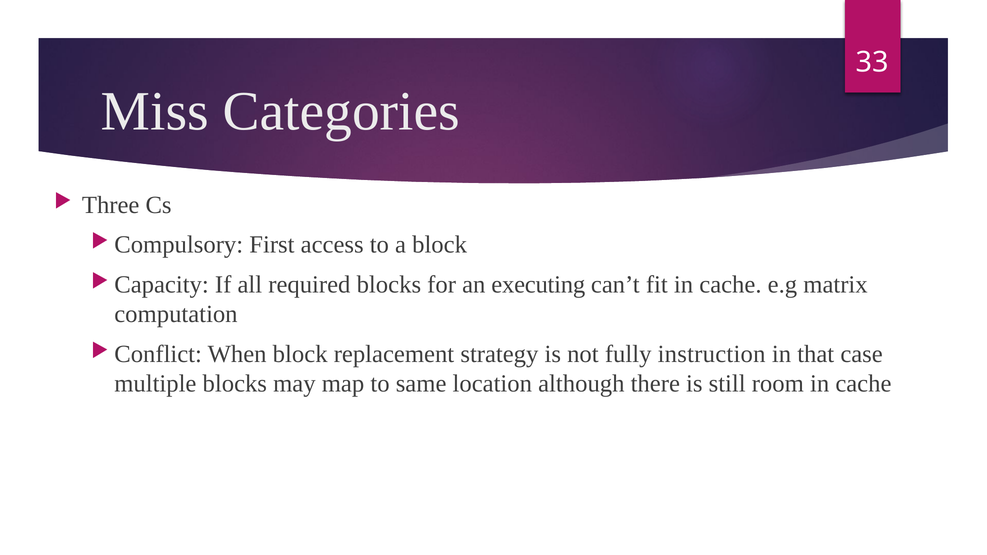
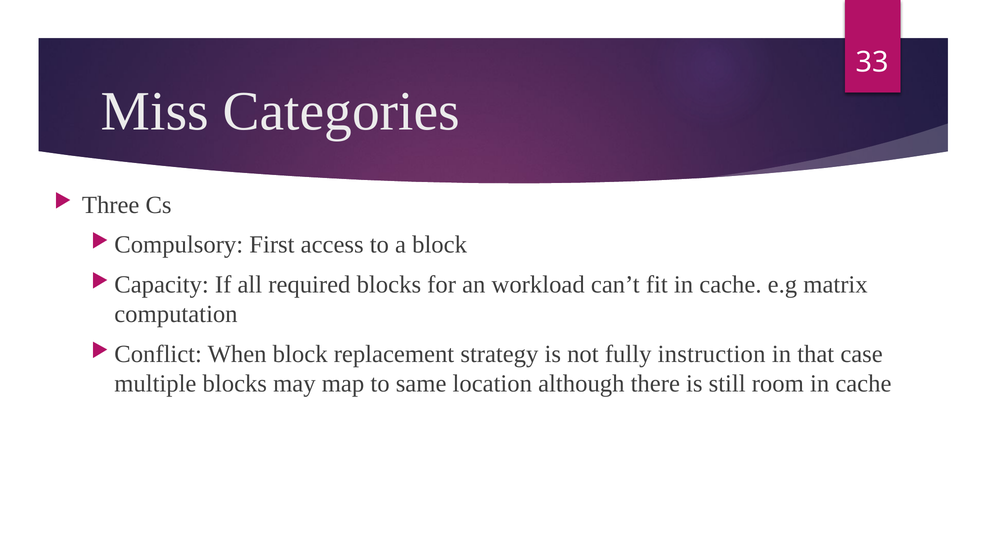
executing: executing -> workload (538, 285)
